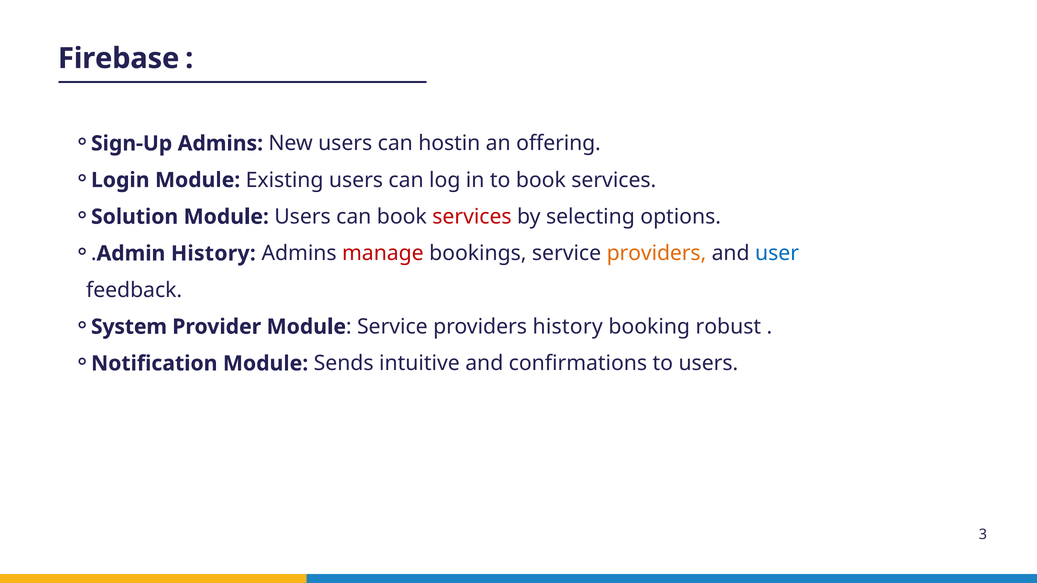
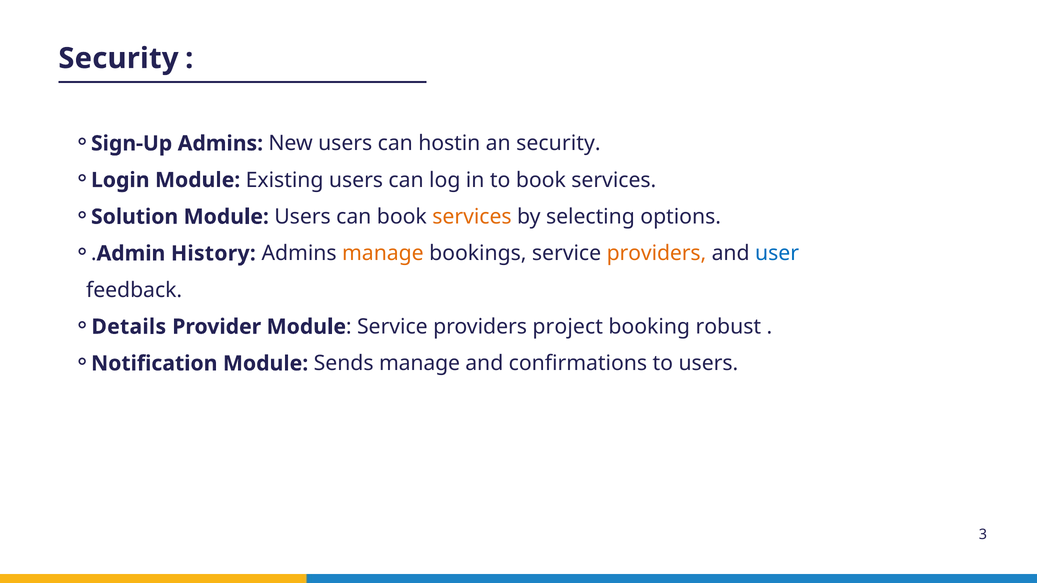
Firebase: Firebase -> Security (118, 58)
an offering: offering -> security (558, 144)
services colour: red -> orange (472, 217)
manage colour: red -> orange (383, 254)
System: System -> Details (129, 327)
providers history: history -> project (568, 327)
Sends intuitive: intuitive -> manage (420, 364)
